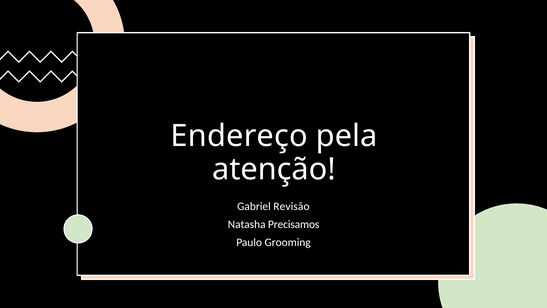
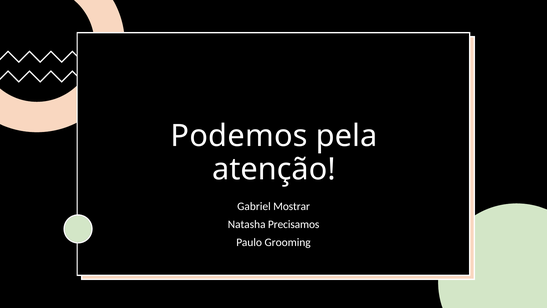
Endereço: Endereço -> Podemos (239, 136)
Revisão: Revisão -> Mostrar (292, 206)
